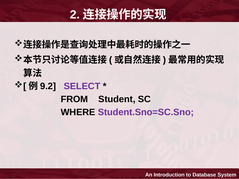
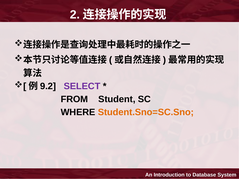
Student.Sno=SC.Sno colour: purple -> orange (146, 112)
